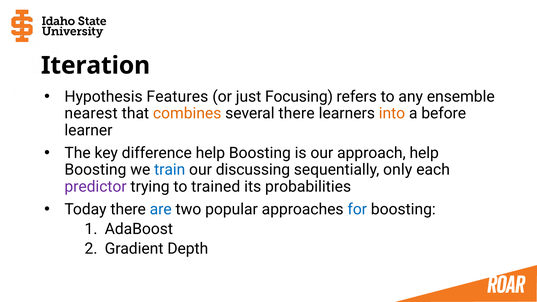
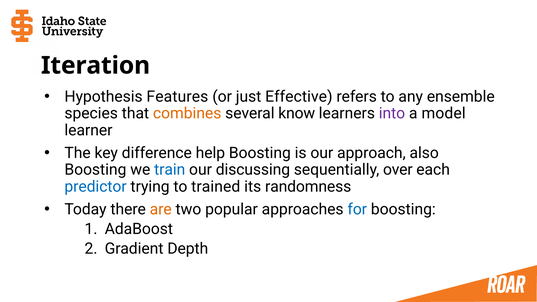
Focusing: Focusing -> Effective (299, 97)
nearest: nearest -> species (91, 113)
several there: there -> know (297, 113)
into colour: orange -> purple (392, 113)
before: before -> model (444, 113)
approach help: help -> also (424, 153)
only: only -> over (398, 170)
predictor colour: purple -> blue (96, 187)
probabilities: probabilities -> randomness (308, 187)
are colour: blue -> orange (161, 209)
